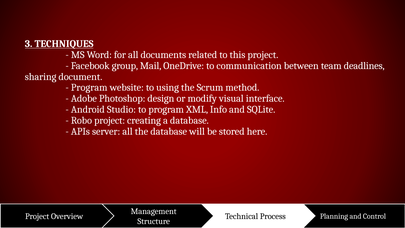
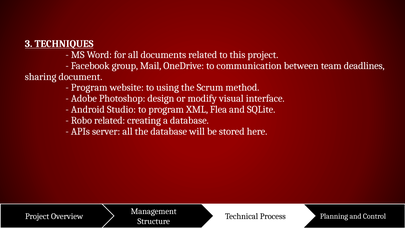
Info: Info -> Flea (218, 109)
Robo project: project -> related (110, 120)
